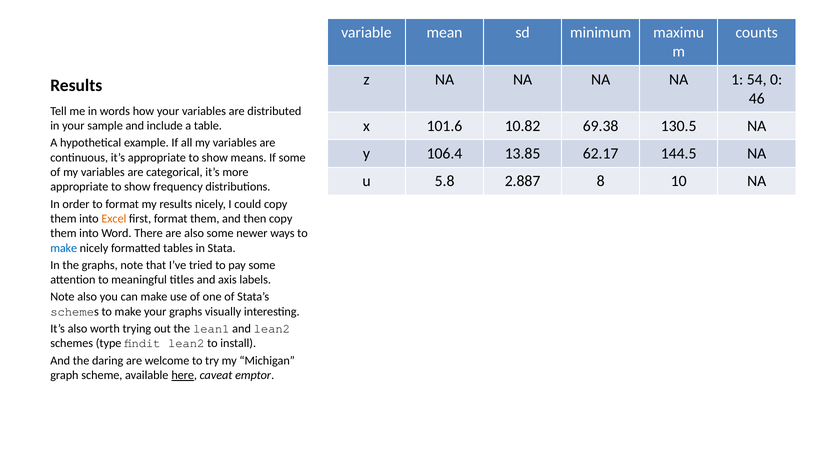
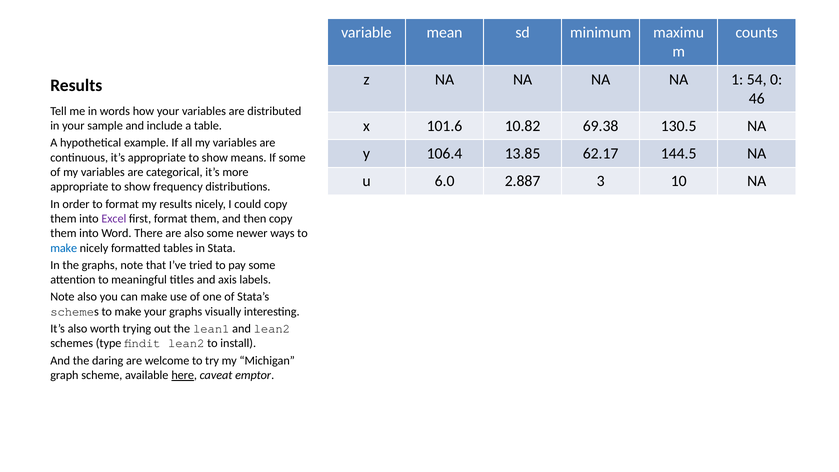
5.8: 5.8 -> 6.0 (445, 181)
8: 8 -> 3 (601, 181)
Excel colour: orange -> purple (114, 219)
